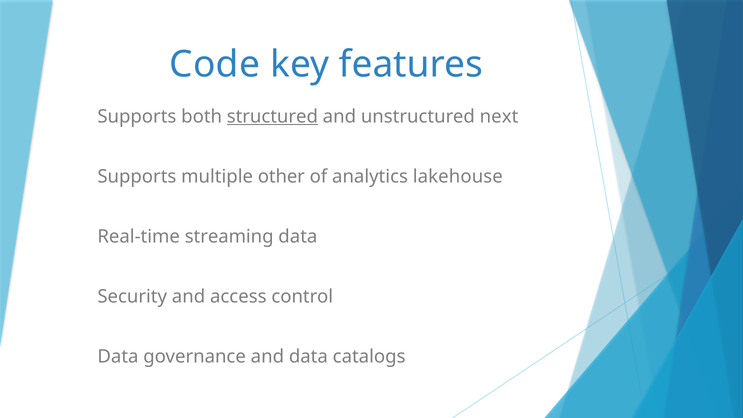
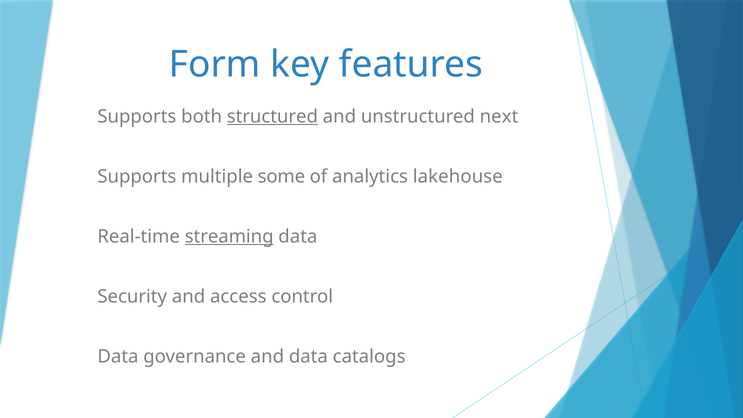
Code: Code -> Form (215, 64)
other: other -> some (281, 177)
streaming underline: none -> present (229, 237)
